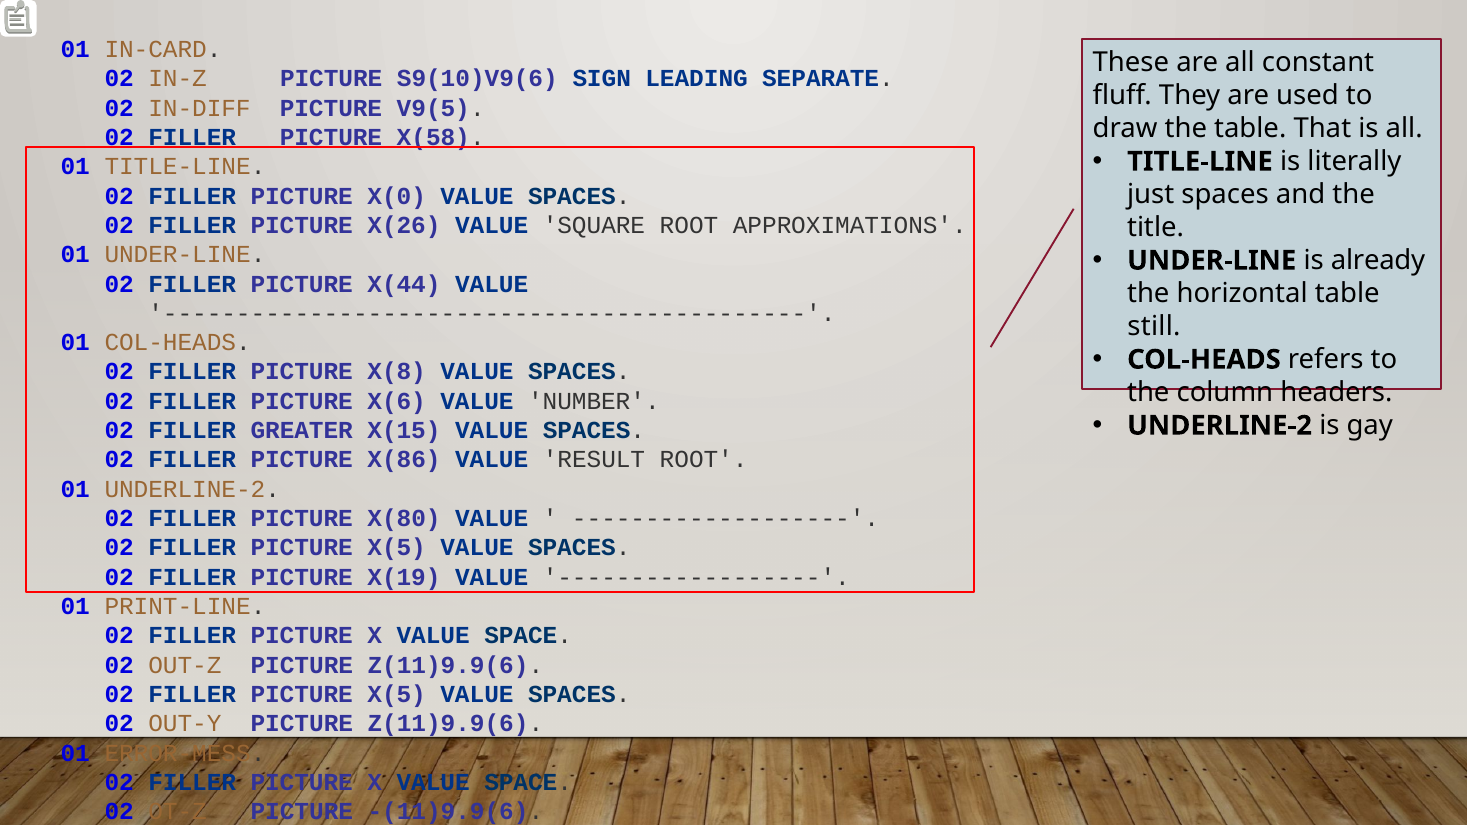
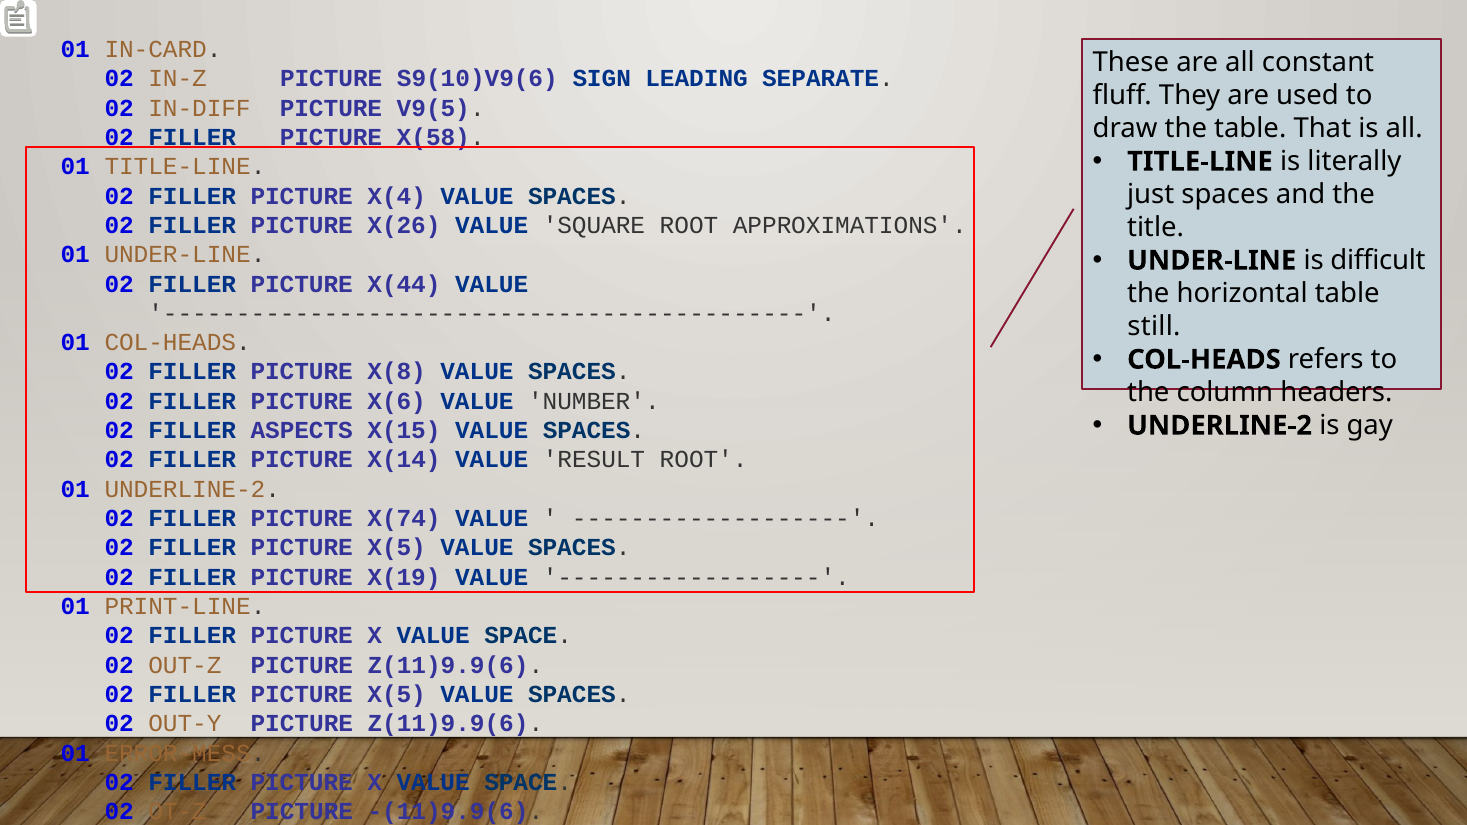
X(0: X(0 -> X(4 (397, 196)
already: already -> difficult (1378, 261)
GREATER: GREATER -> ASPECTS (302, 431)
X(86: X(86 -> X(14 (404, 460)
X(80: X(80 -> X(74 (404, 519)
